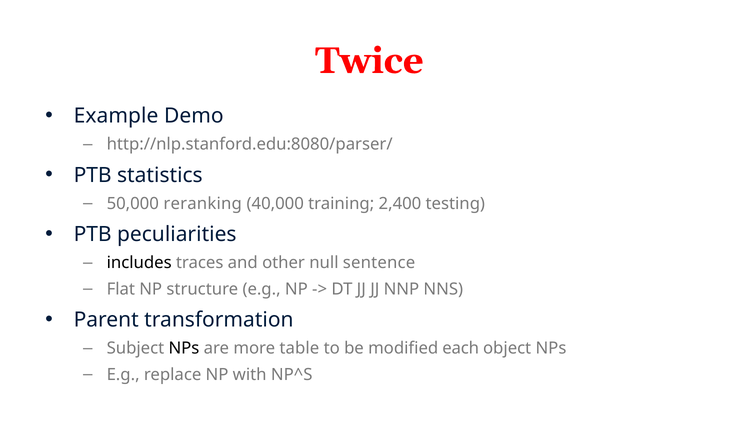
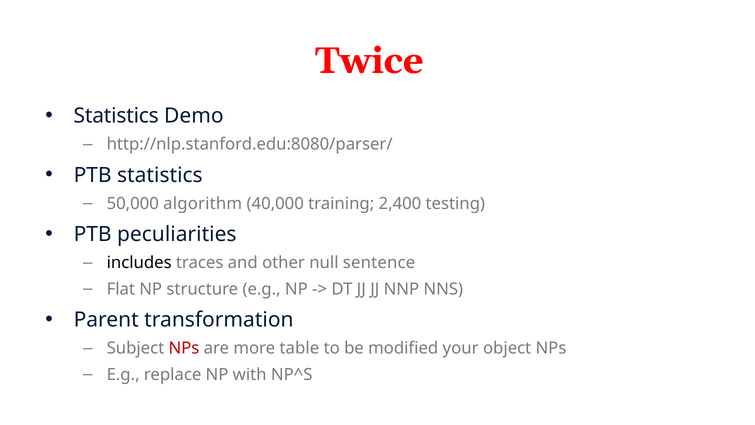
Example: Example -> Statistics (116, 116)
reranking: reranking -> algorithm (203, 203)
NPs colour: black -> red (184, 348)
each: each -> your (461, 348)
